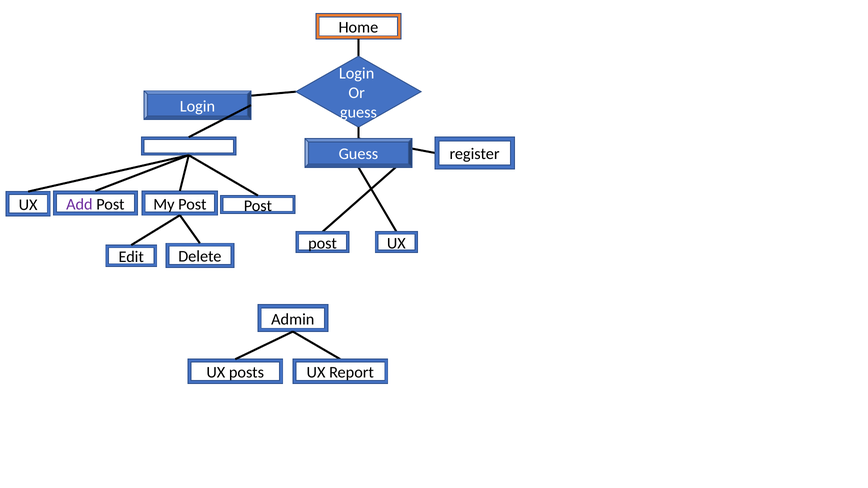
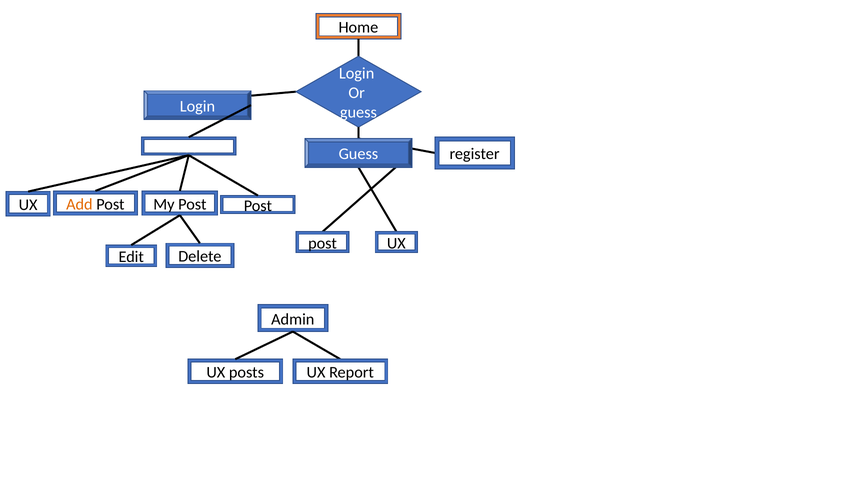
Add colour: purple -> orange (79, 204)
